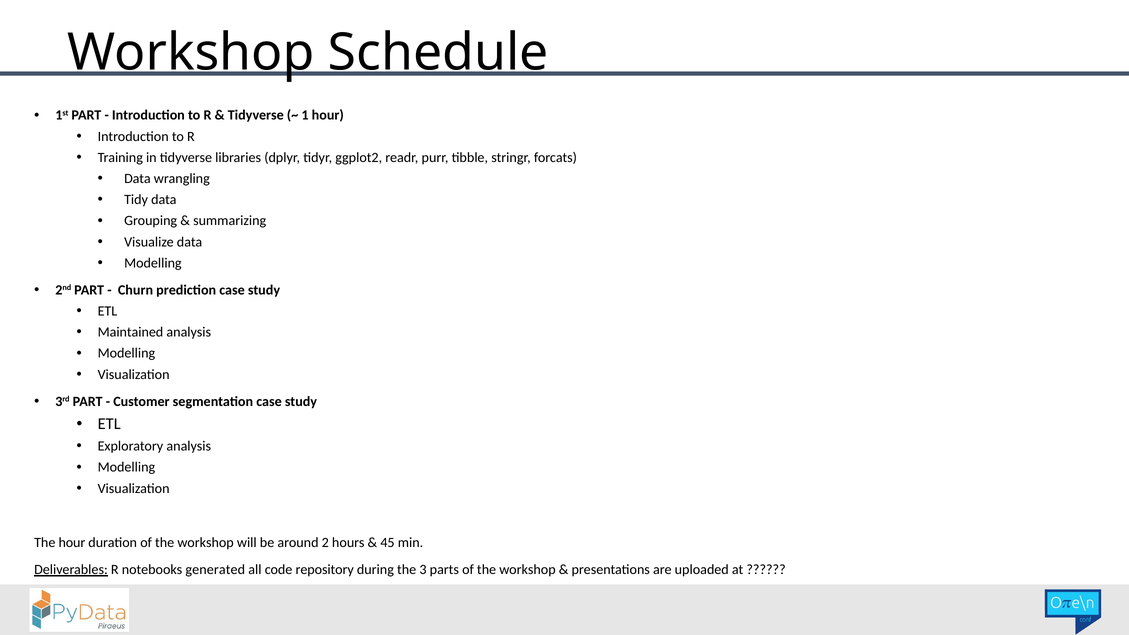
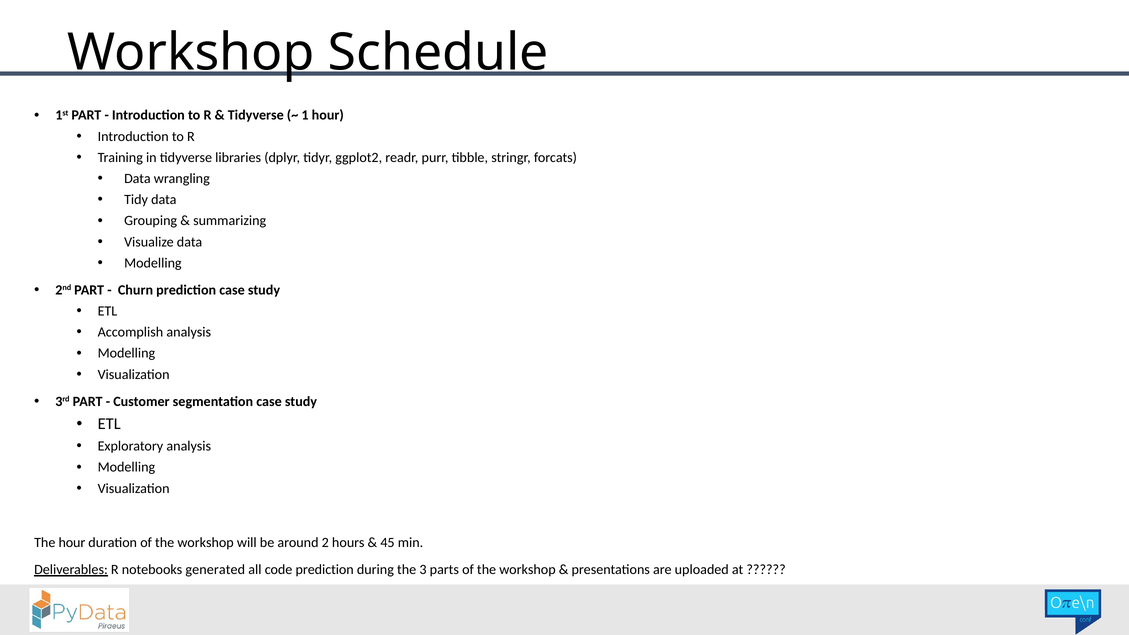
Maintained: Maintained -> Accomplish (130, 332)
code repository: repository -> prediction (325, 569)
